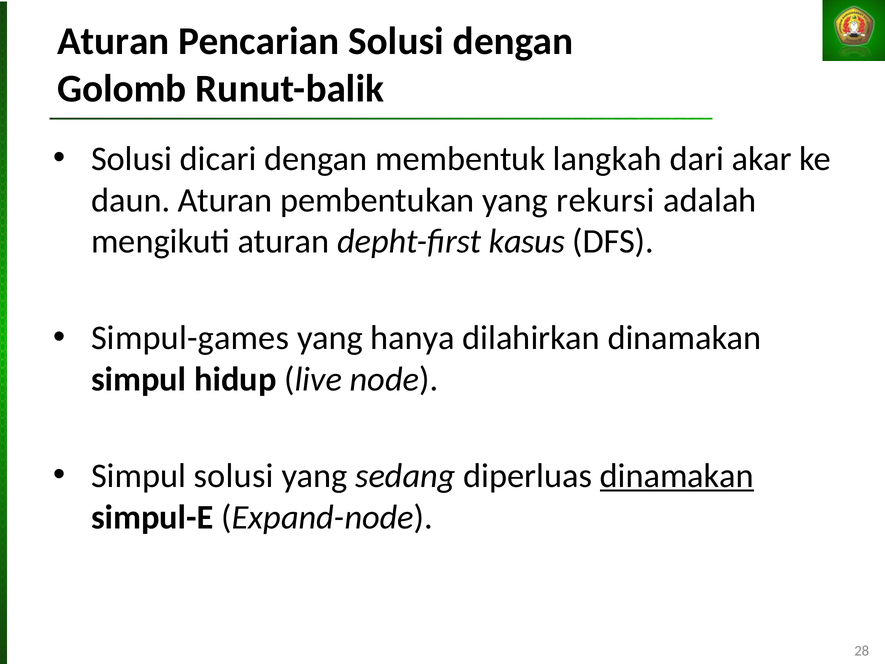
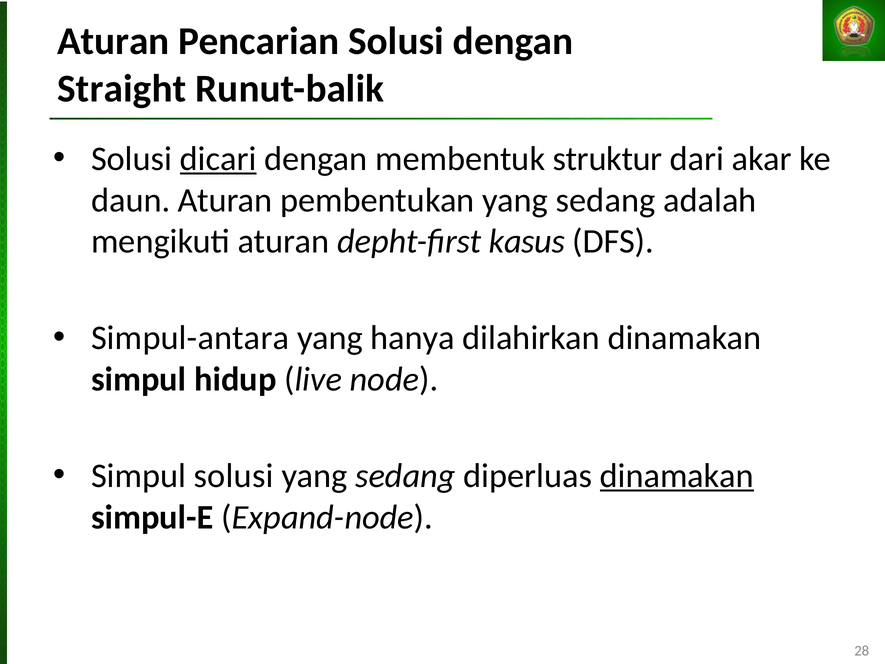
Golomb: Golomb -> Straight (122, 89)
dicari underline: none -> present (218, 159)
langkah: langkah -> struktur (608, 159)
pembentukan yang rekursi: rekursi -> sedang (606, 200)
Simpul-games: Simpul-games -> Simpul-antara (190, 338)
